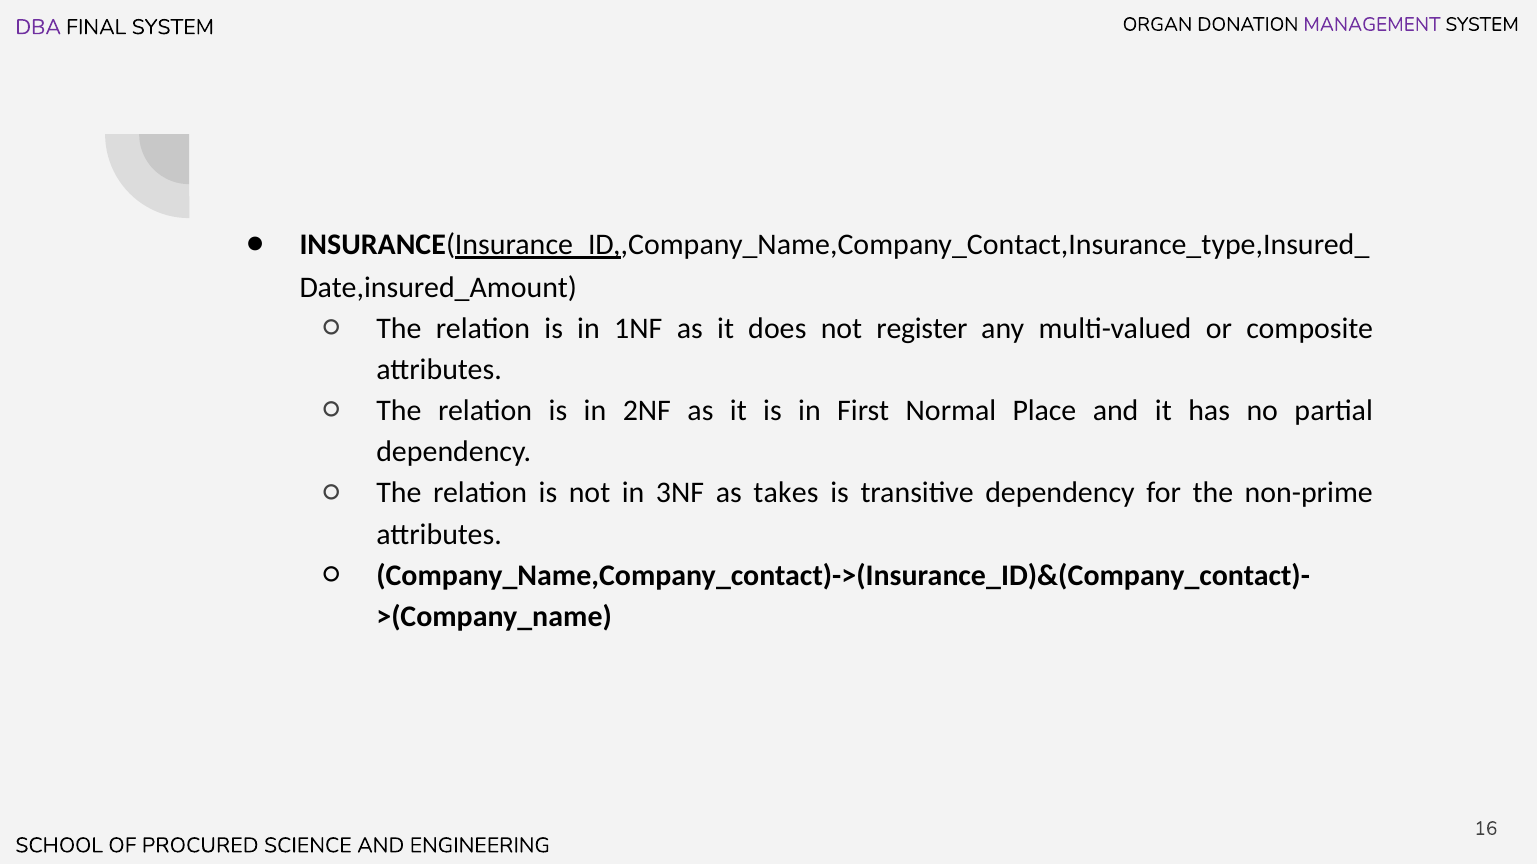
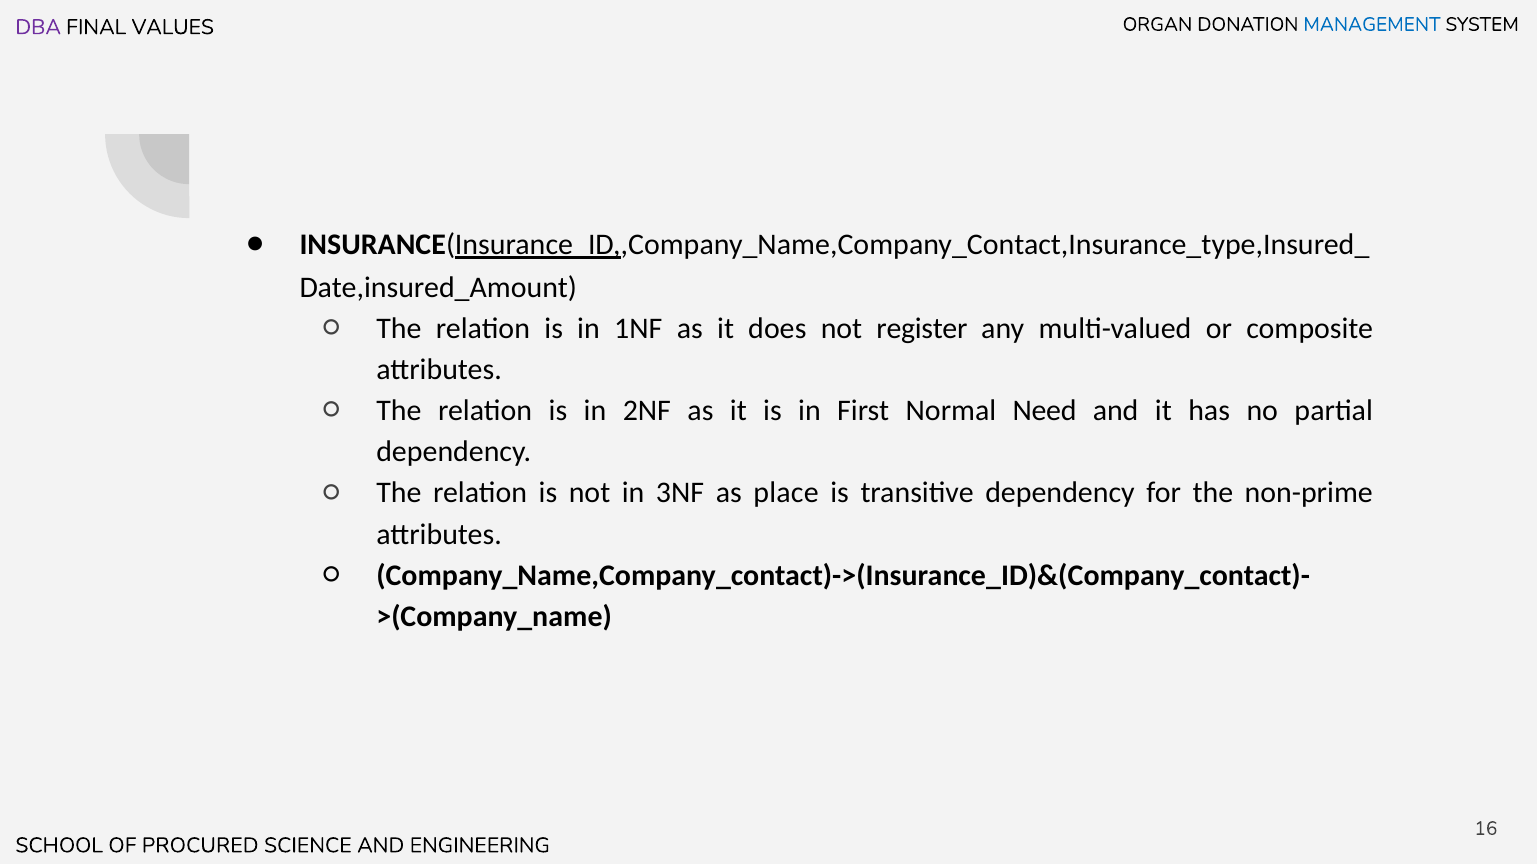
MANAGEMENT colour: purple -> blue (1372, 24)
FINAL SYSTEM: SYSTEM -> VALUES (173, 27)
Place: Place -> Need (1045, 411)
takes: takes -> place (786, 493)
